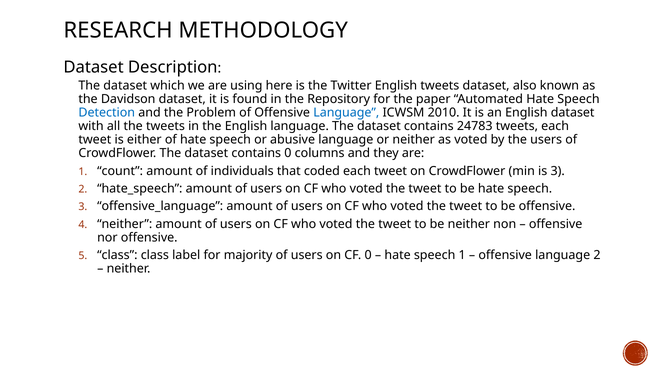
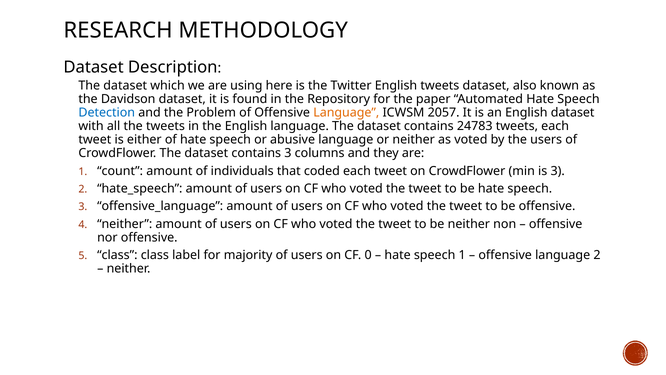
Language colour: blue -> orange (346, 113)
2010: 2010 -> 2057 (444, 113)
contains 0: 0 -> 3 (288, 153)
